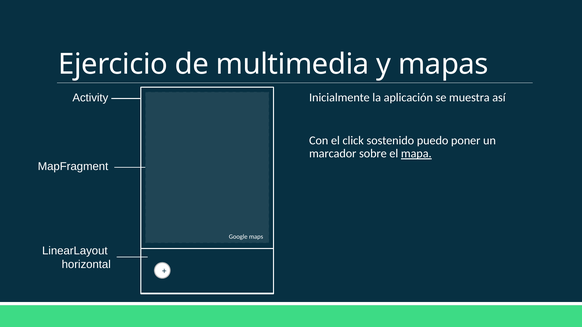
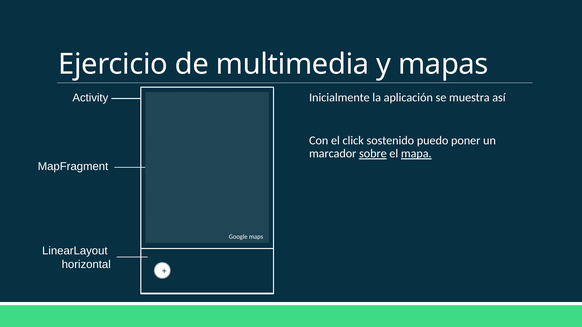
sobre underline: none -> present (373, 154)
